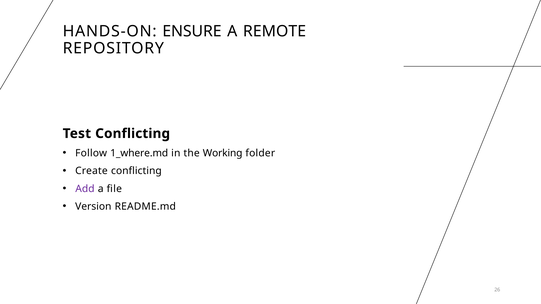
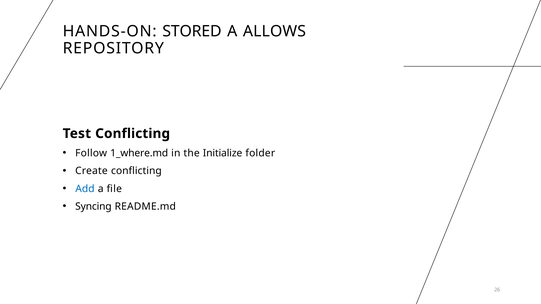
ENSURE: ENSURE -> STORED (192, 31)
REMOTE: REMOTE -> ALLOWS (274, 31)
Working: Working -> Initialize (223, 153)
Add colour: purple -> blue (85, 189)
Version: Version -> Syncing (93, 207)
